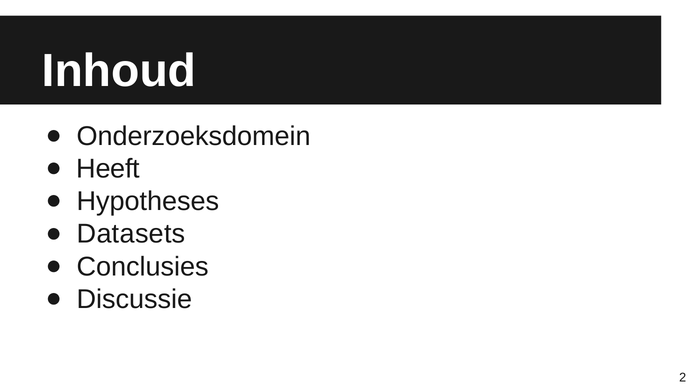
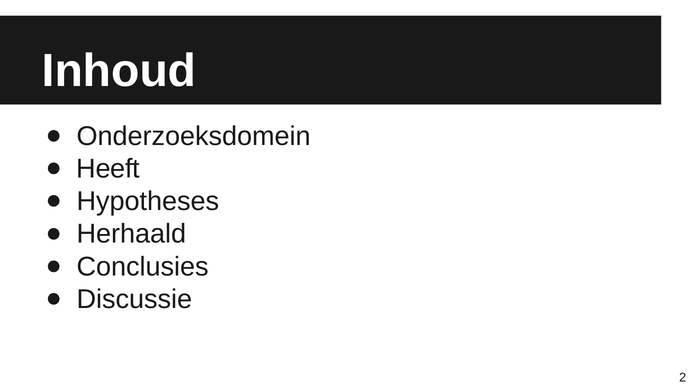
Datasets: Datasets -> Herhaald (131, 234)
